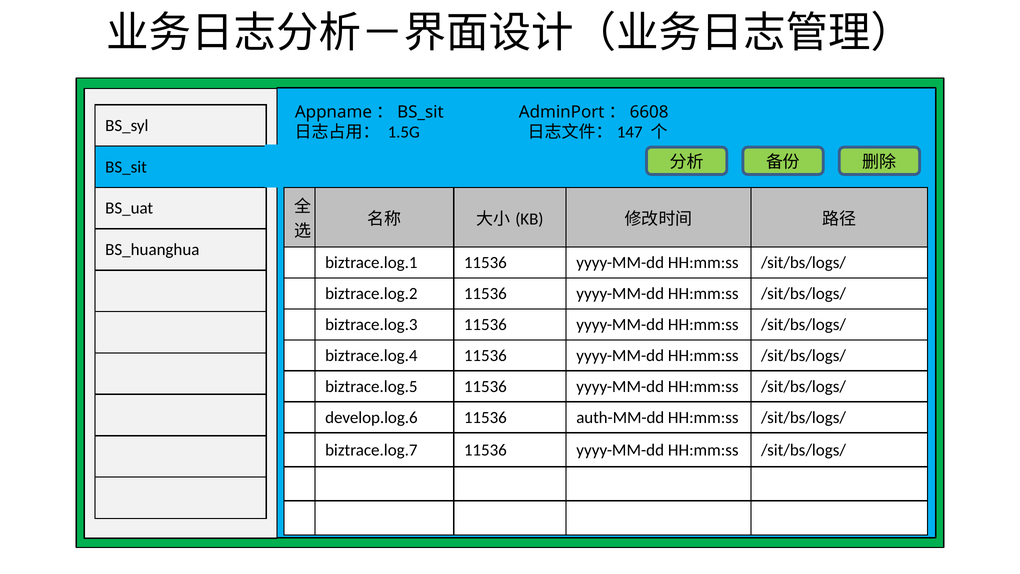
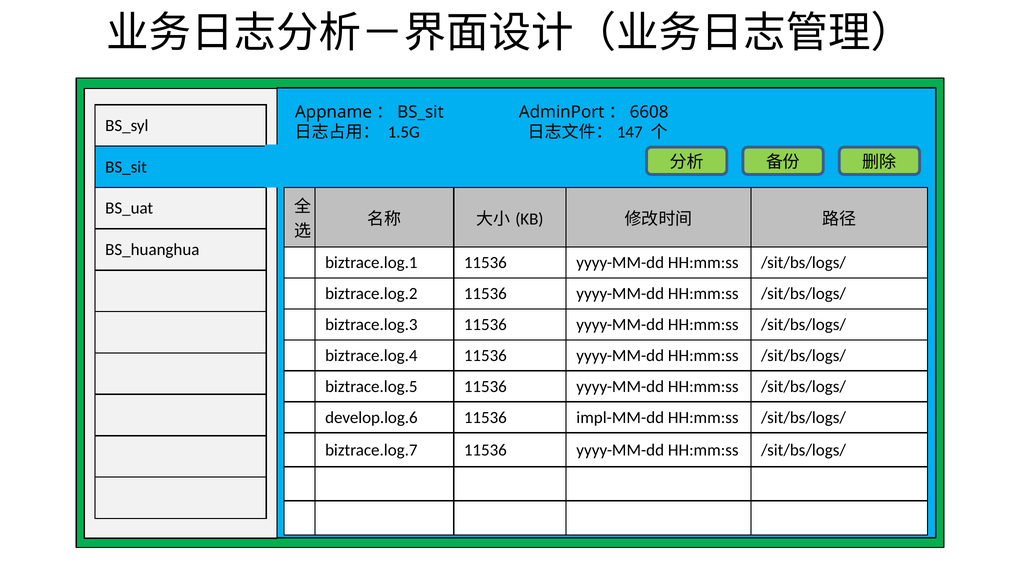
auth-MM-dd: auth-MM-dd -> impl-MM-dd (620, 417)
